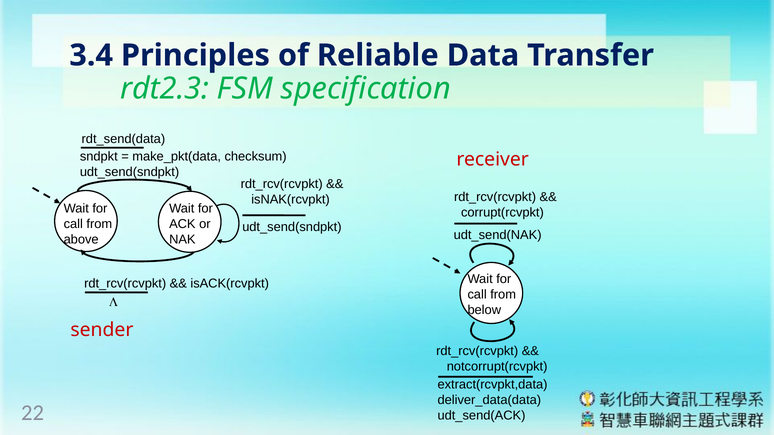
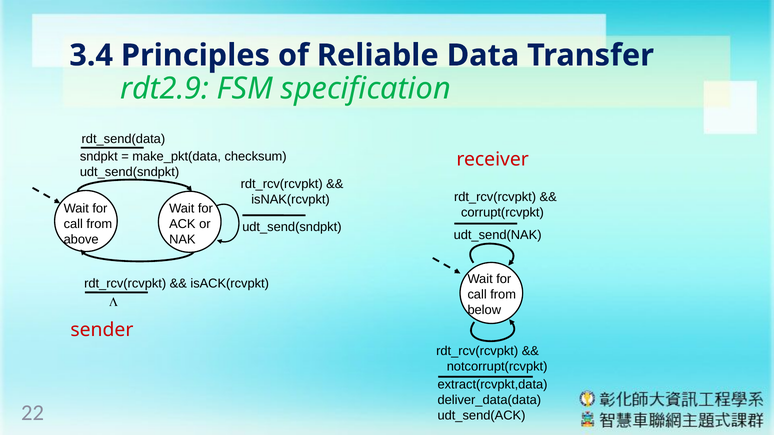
rdt2.3: rdt2.3 -> rdt2.9 (165, 88)
